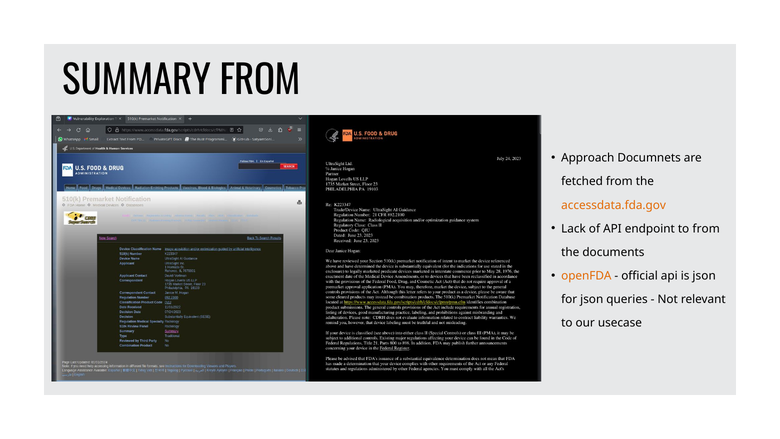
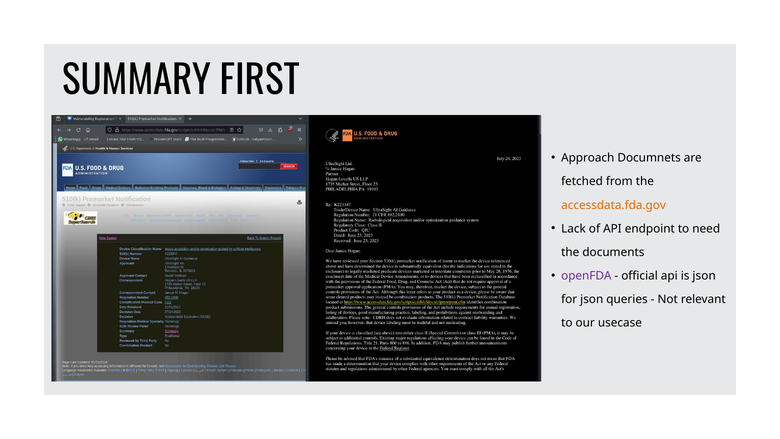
SUMMARY FROM: FROM -> FIRST (260, 81)
to from: from -> need (706, 229)
openFDA colour: orange -> purple (586, 276)
